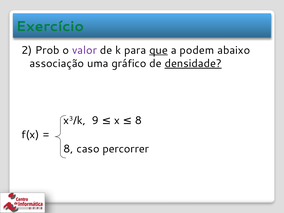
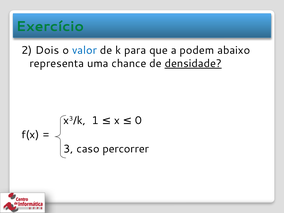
Prob: Prob -> Dois (47, 50)
valor colour: purple -> blue (84, 50)
que underline: present -> none (159, 50)
associação: associação -> representa (57, 63)
gráfico: gráfico -> chance (129, 63)
9: 9 -> 1 (95, 120)
x 8: 8 -> 0 (138, 120)
8: 8 -> 3 (68, 149)
